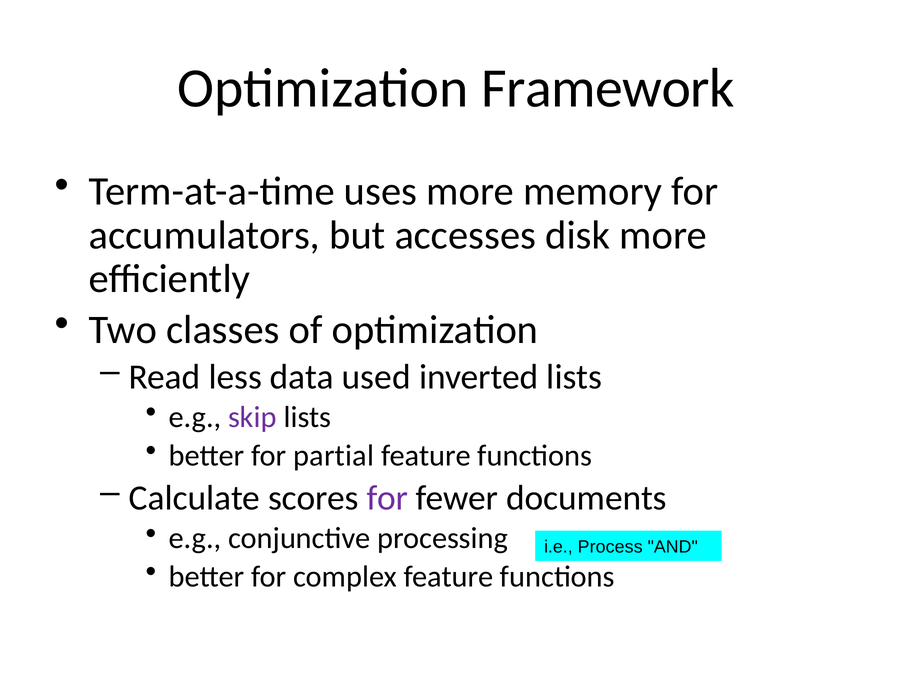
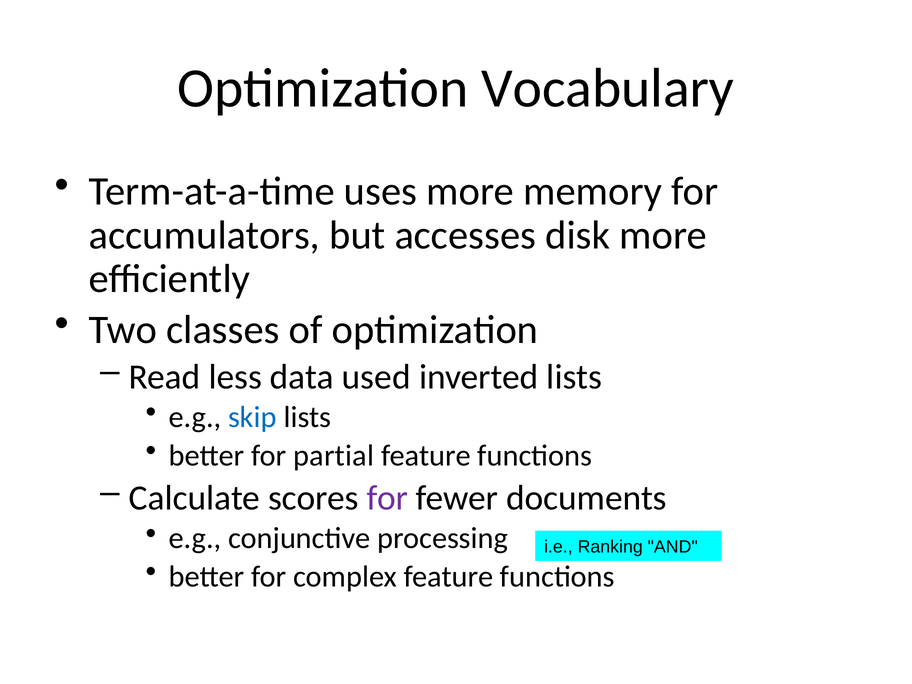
Framework: Framework -> Vocabulary (608, 88)
skip colour: purple -> blue (252, 417)
Process: Process -> Ranking (610, 547)
